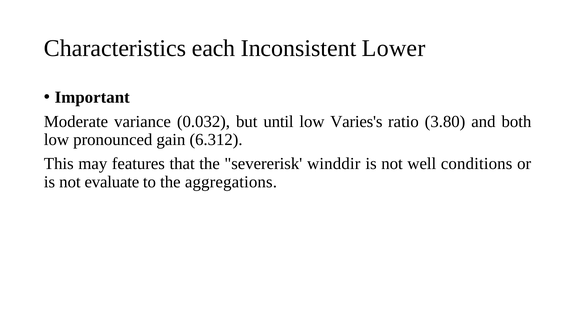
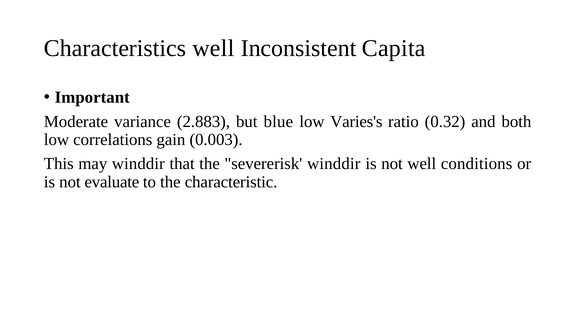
Characteristics each: each -> well (213, 48)
Lower: Lower -> Capita (394, 48)
0.032: 0.032 -> 2.883 (203, 121)
until: until -> blue (278, 121)
3.80: 3.80 -> 0.32 (445, 121)
pronounced: pronounced -> correlations (113, 140)
6.312: 6.312 -> 0.003 (216, 140)
may features: features -> winddir (138, 164)
aggregations: aggregations -> characteristic (231, 182)
